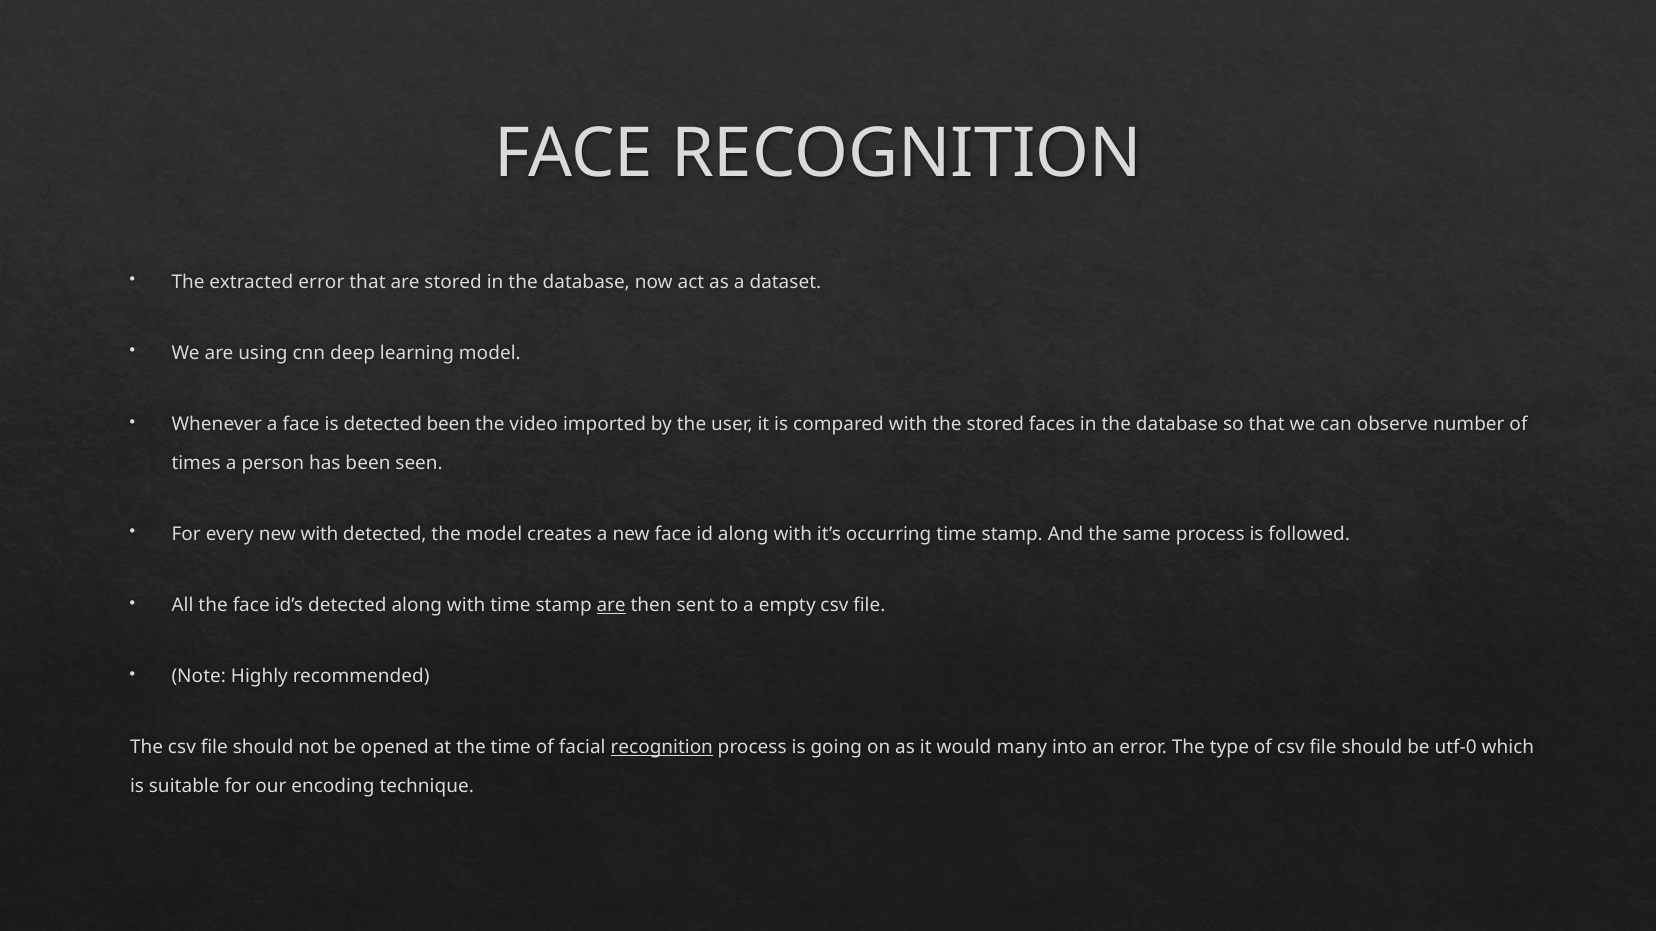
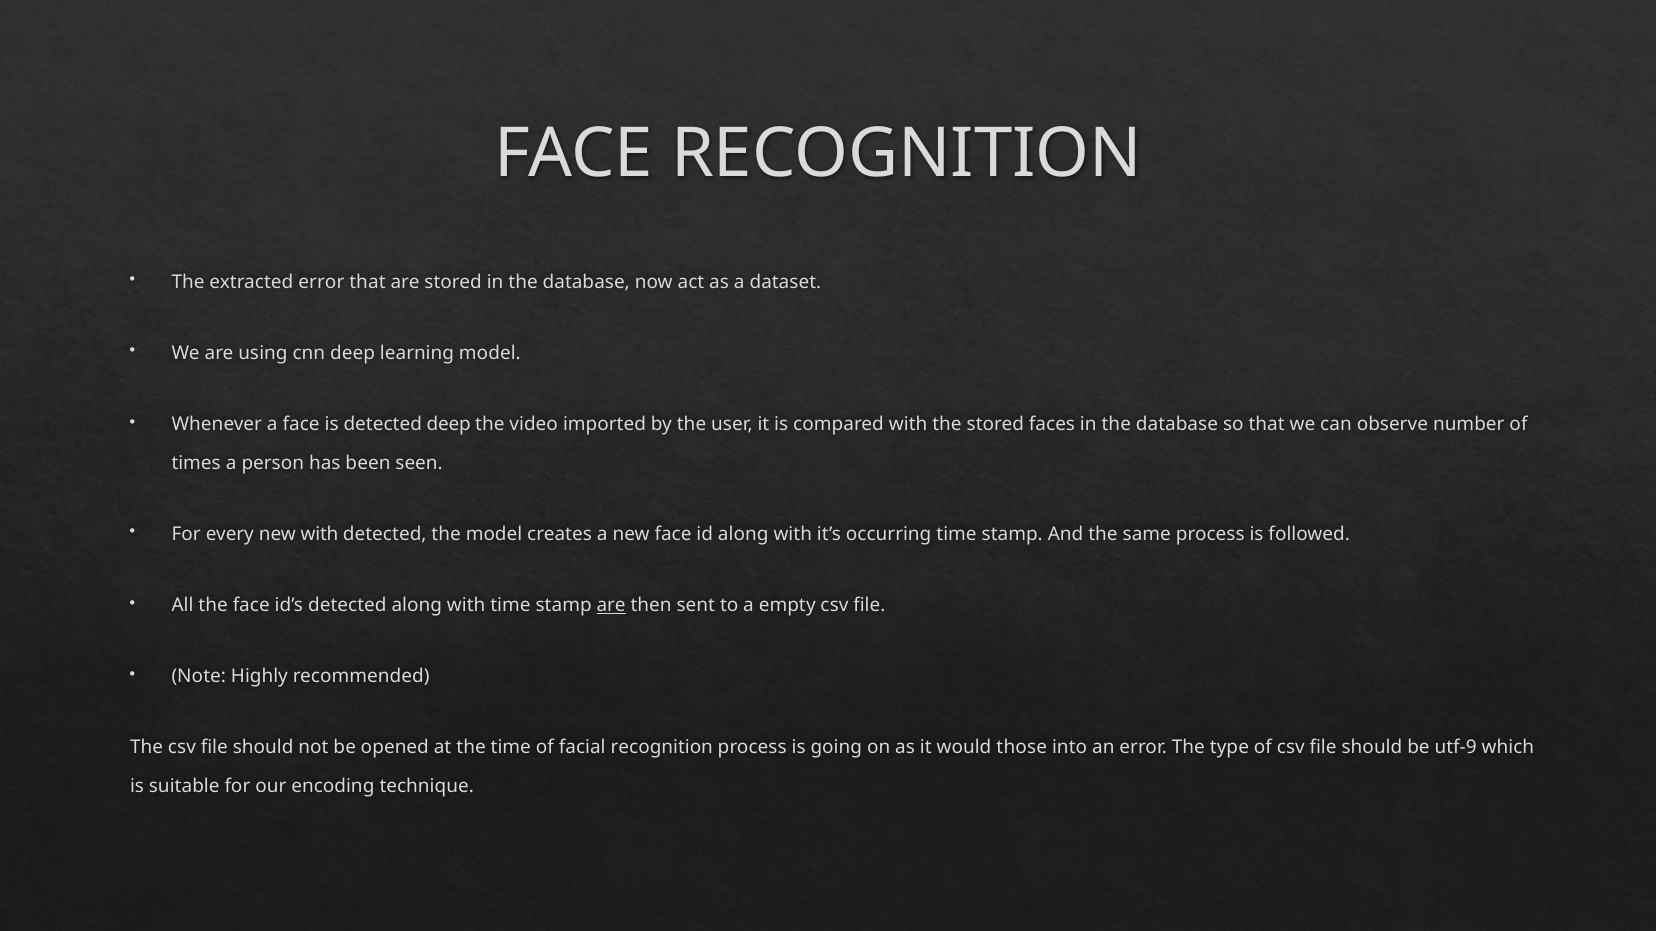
detected been: been -> deep (449, 424)
recognition underline: present -> none (662, 748)
many: many -> those (1022, 748)
utf-0: utf-0 -> utf-9 (1456, 748)
